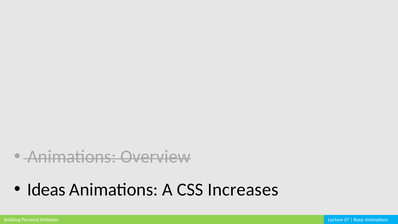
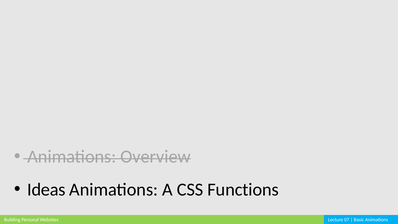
Increases: Increases -> Functions (243, 189)
